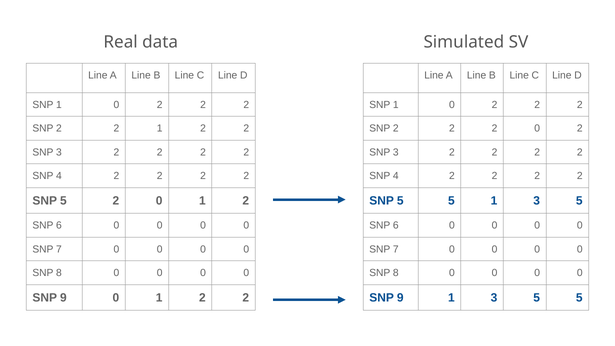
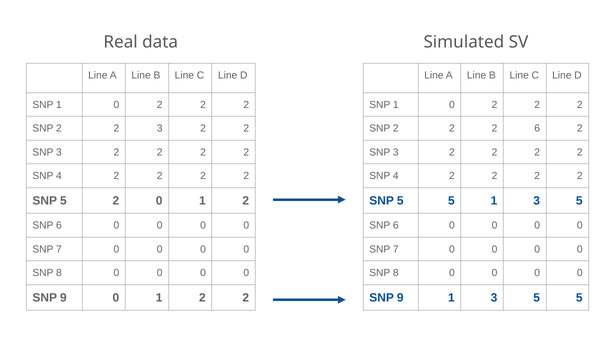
2 1: 1 -> 3 (160, 128)
2 2 0: 0 -> 6 (537, 128)
